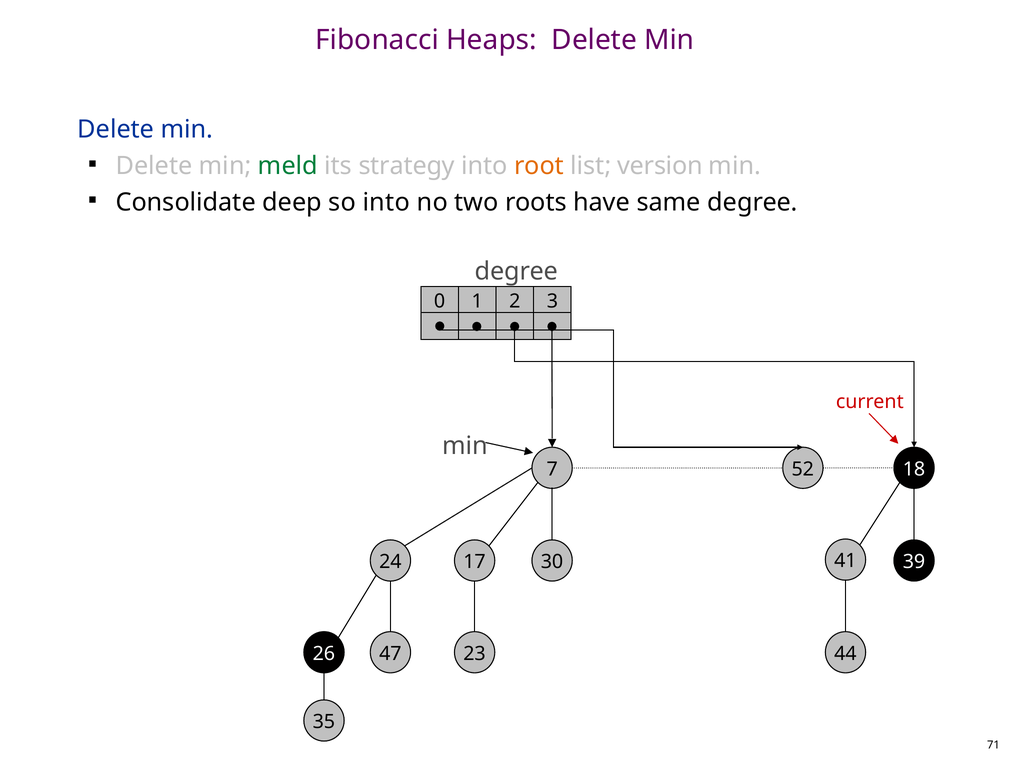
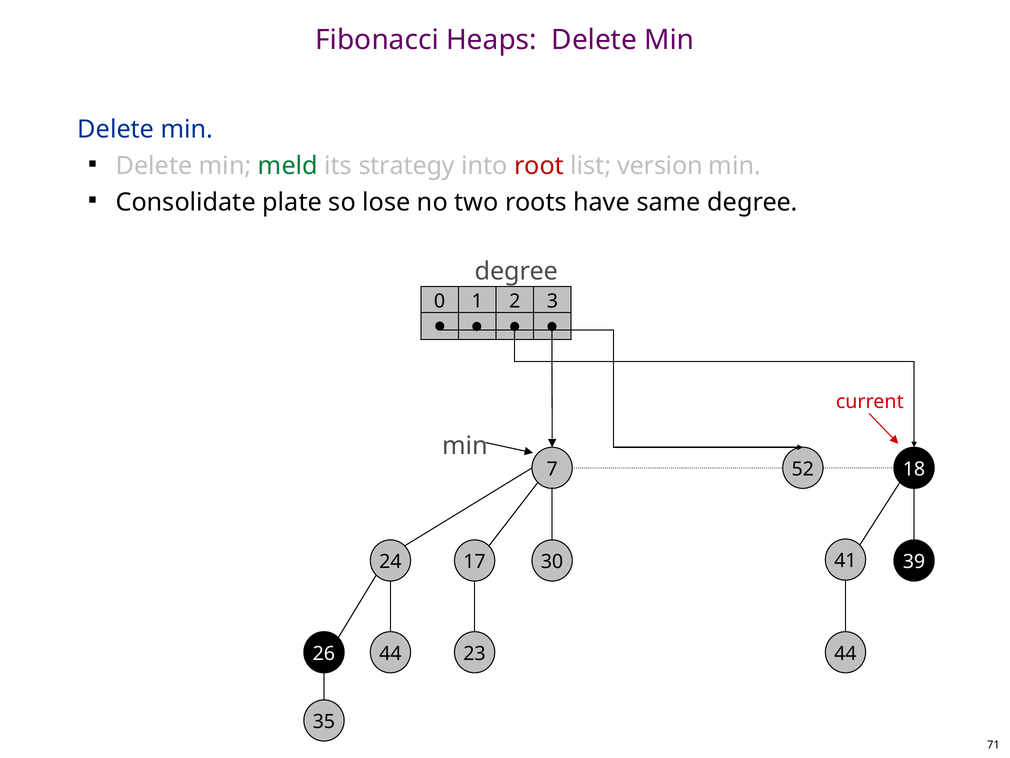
root colour: orange -> red (539, 166)
deep: deep -> plate (292, 202)
so into: into -> lose (386, 202)
26 47: 47 -> 44 (390, 653)
